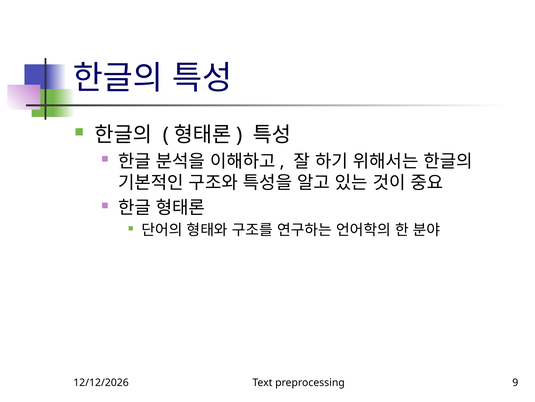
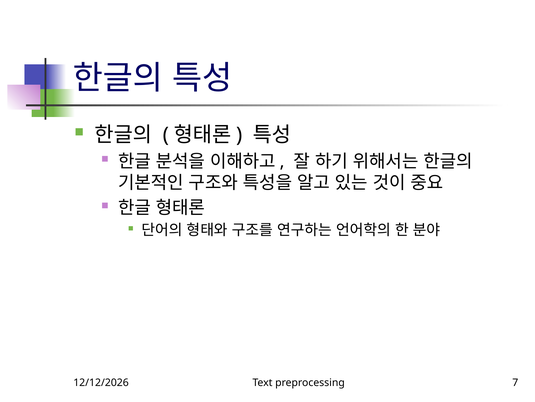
9: 9 -> 7 (515, 382)
